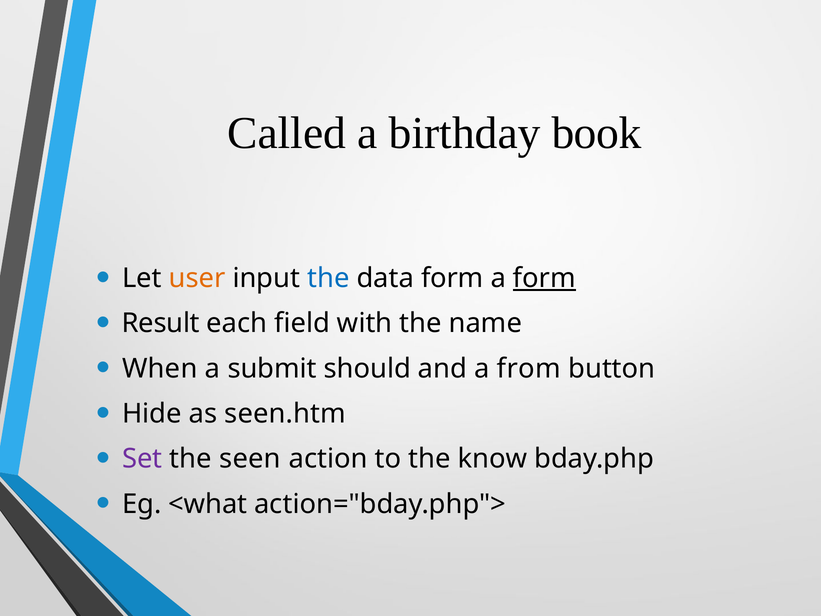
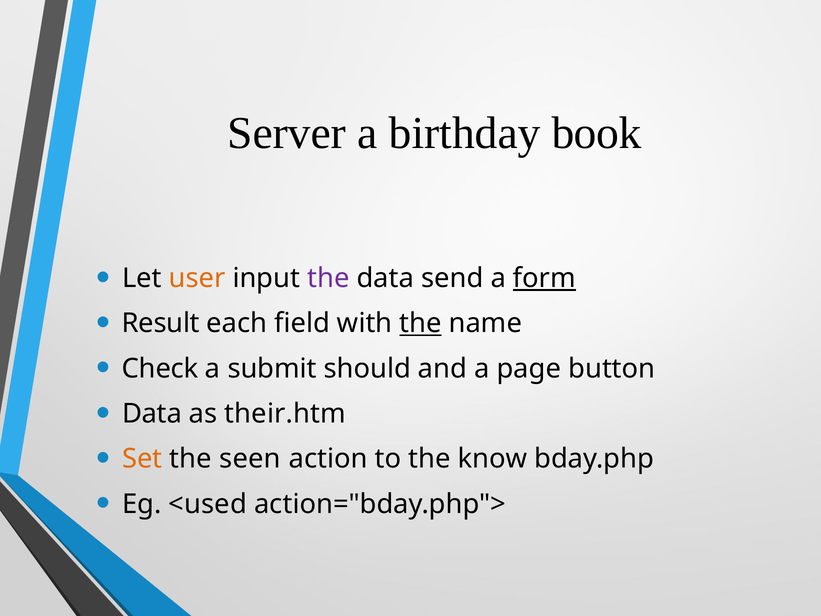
Called: Called -> Server (287, 133)
the colour: blue -> purple (328, 278)
data form: form -> send (452, 278)
the underline: none -> present (421, 323)
When: When -> Check (160, 368)
from: from -> page (529, 368)
Hide: Hide -> Data (152, 414)
seen.htm: seen.htm -> their.htm (285, 414)
Set colour: purple -> orange (142, 459)
<what: <what -> <used (208, 504)
